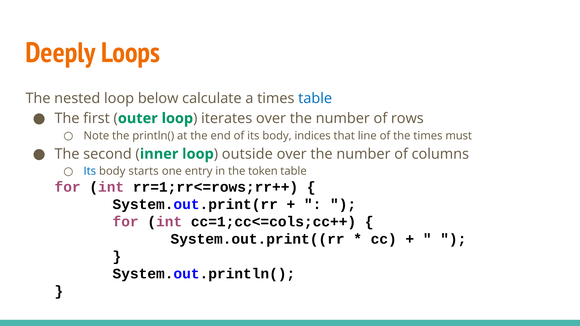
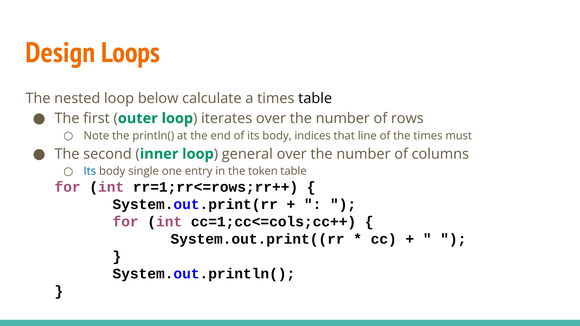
Deeply: Deeply -> Design (60, 53)
table colour: blue -> black (315, 98)
outside: outside -> general (247, 154)
starts: starts -> single (144, 171)
